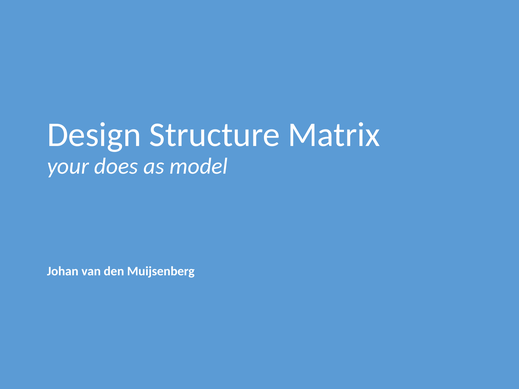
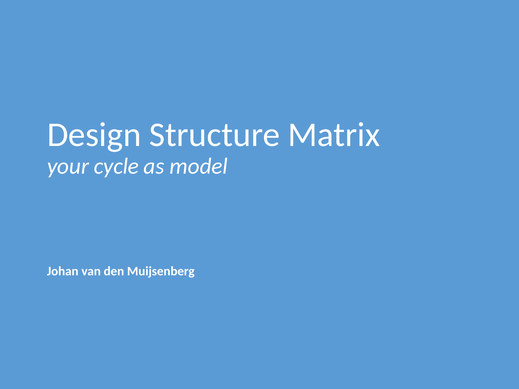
does: does -> cycle (116, 166)
